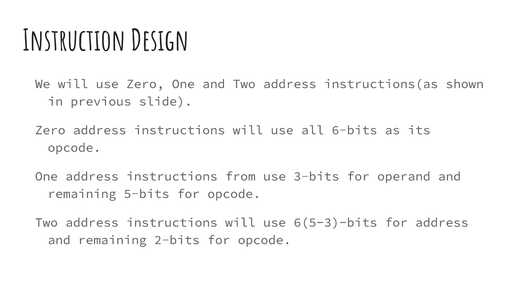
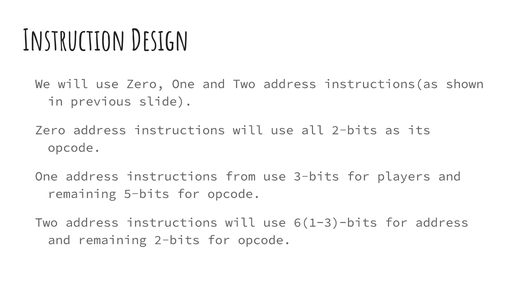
all 6-bits: 6-bits -> 2-bits (354, 130)
operand: operand -> players (404, 176)
6(5-3)-bits: 6(5-3)-bits -> 6(1-3)-bits (335, 223)
